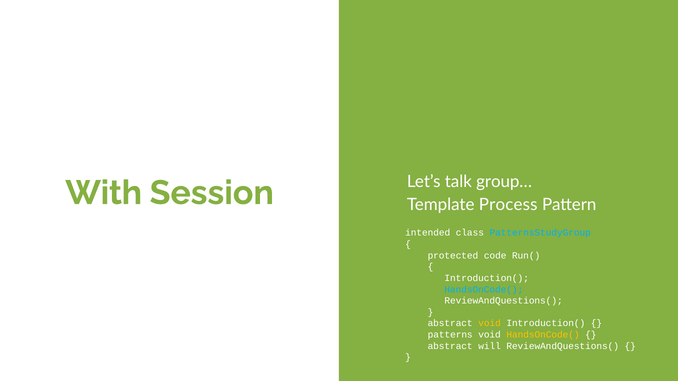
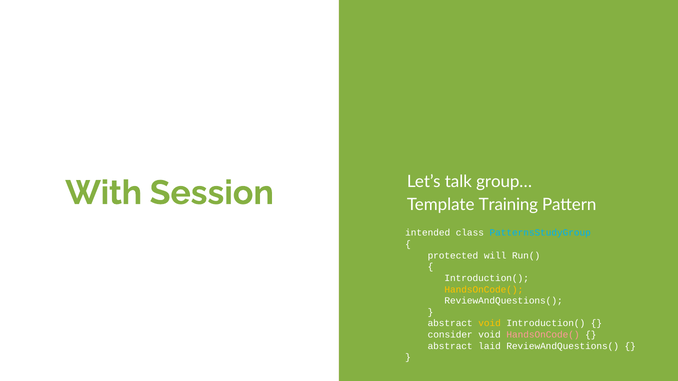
Process: Process -> Training (508, 205)
code: code -> will (495, 256)
HandsOnCode( colour: light blue -> yellow (484, 290)
patterns: patterns -> consider (450, 335)
HandsOnCode( colour: yellow -> pink (543, 335)
will: will -> laid (490, 346)
